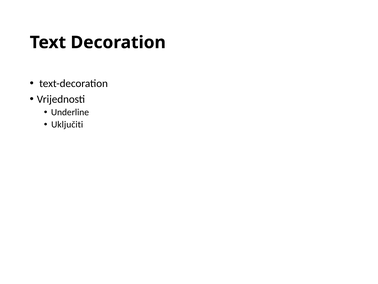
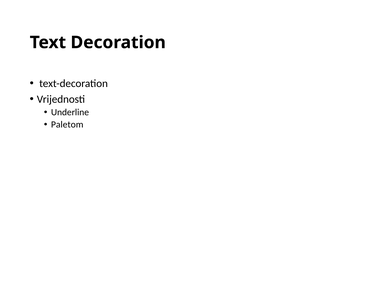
Uključiti: Uključiti -> Paletom (67, 124)
